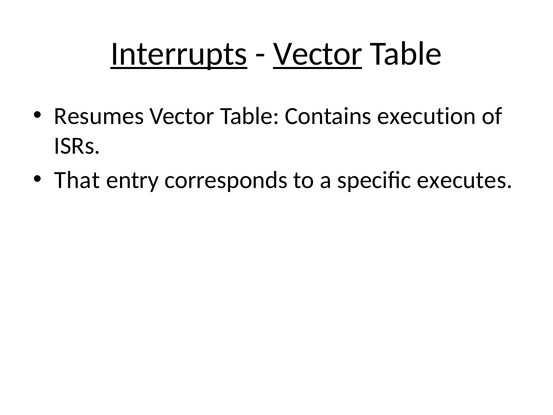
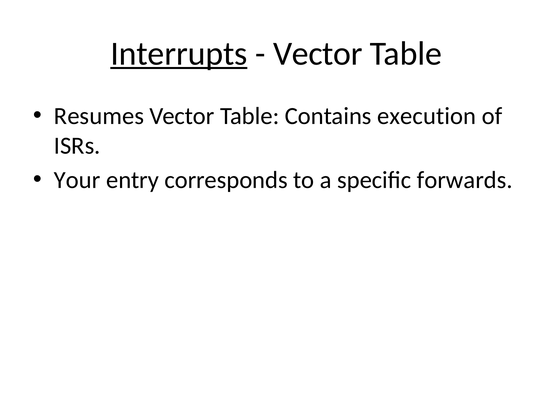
Vector underline: present -> none (318, 54)
That: That -> Your (77, 180)
executes: executes -> forwards (465, 180)
